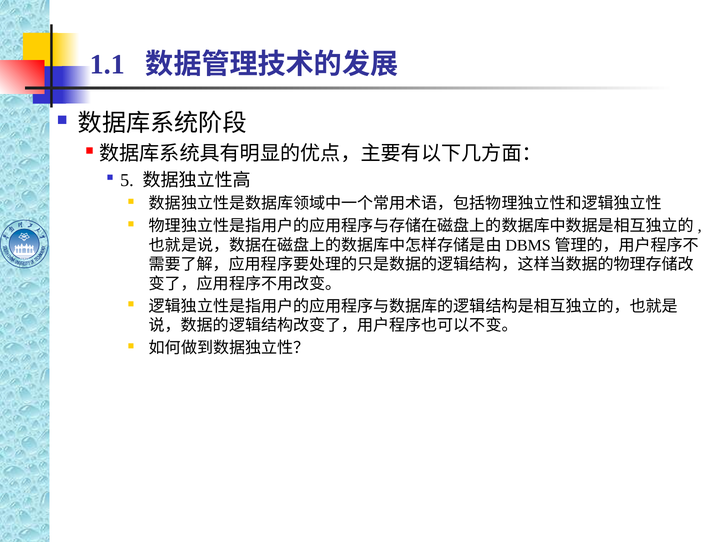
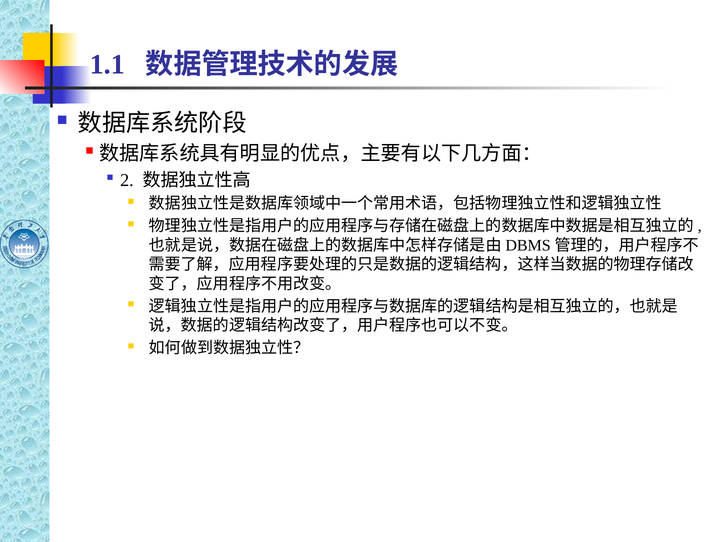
5: 5 -> 2 (127, 180)
